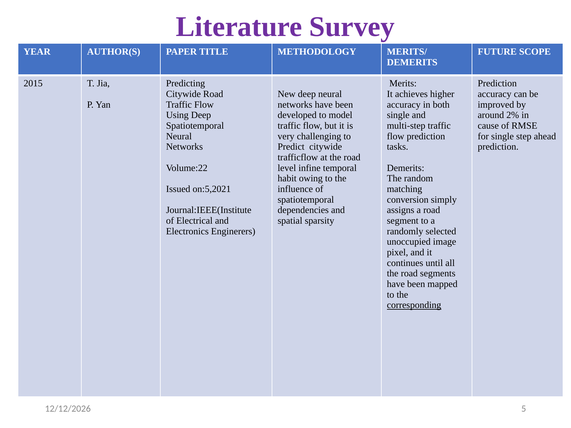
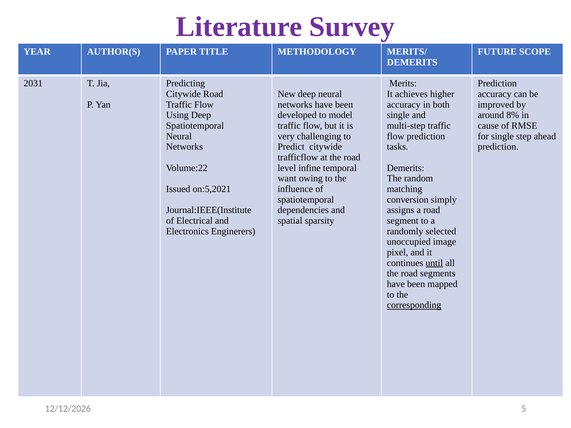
2015: 2015 -> 2031 (33, 83)
2%: 2% -> 8% (513, 115)
habit: habit -> want (287, 179)
until underline: none -> present (434, 263)
